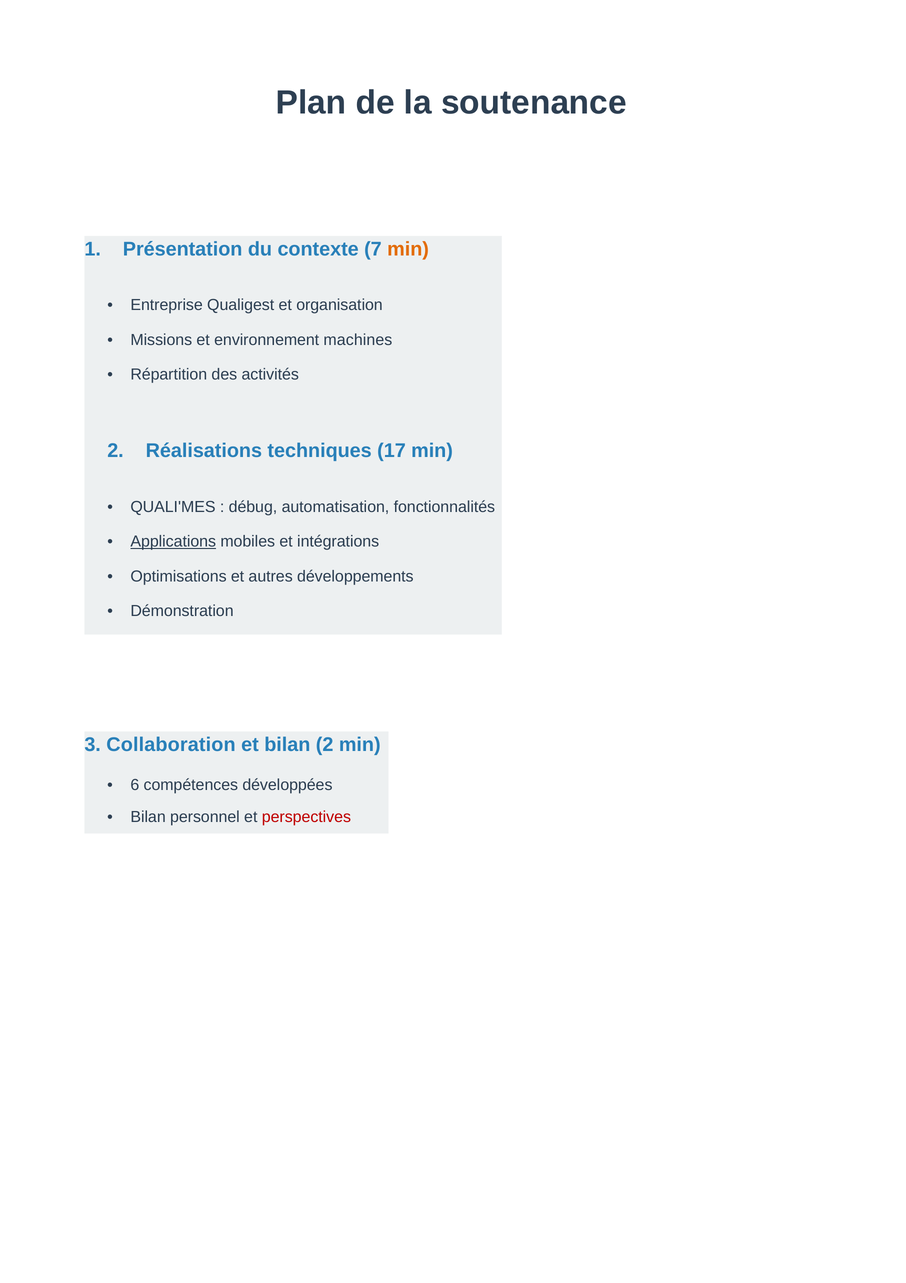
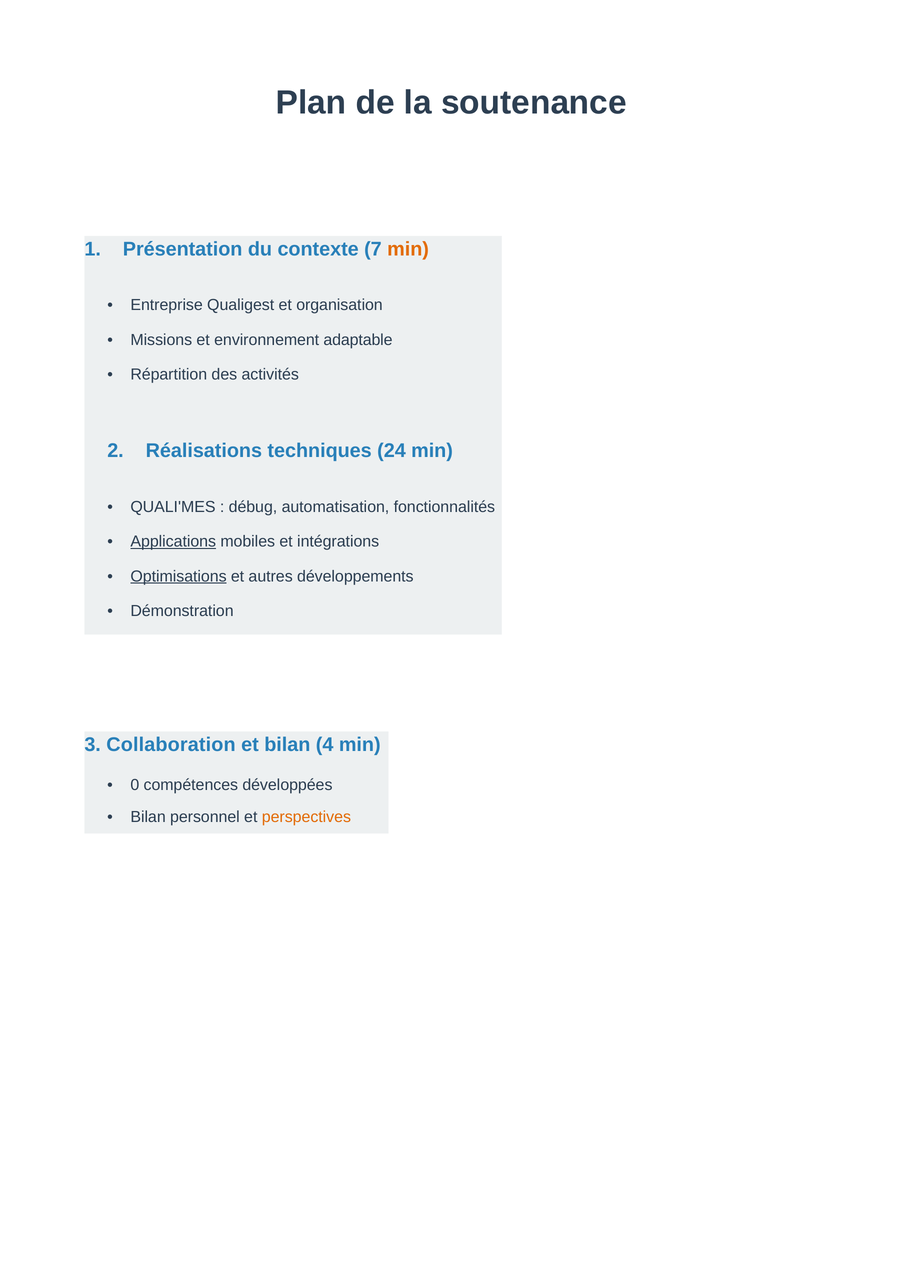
machines: machines -> adaptable (358, 340)
17: 17 -> 24 (391, 450)
Optimisations underline: none -> present (179, 576)
bilan 2: 2 -> 4 (325, 744)
6: 6 -> 0 (135, 785)
perspectives colour: red -> orange (306, 817)
